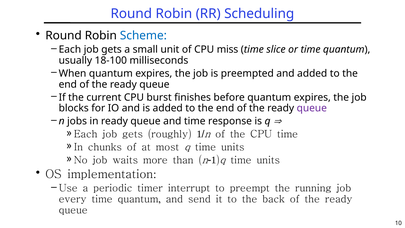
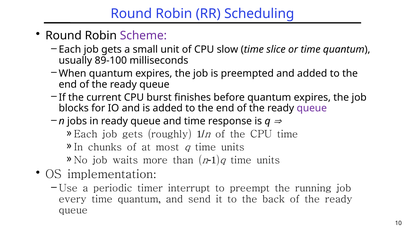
Scheme colour: blue -> purple (143, 36)
miss: miss -> slow (227, 49)
18-100: 18-100 -> 89-100 (111, 60)
